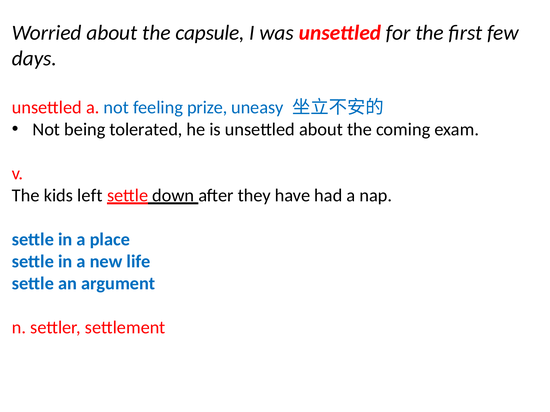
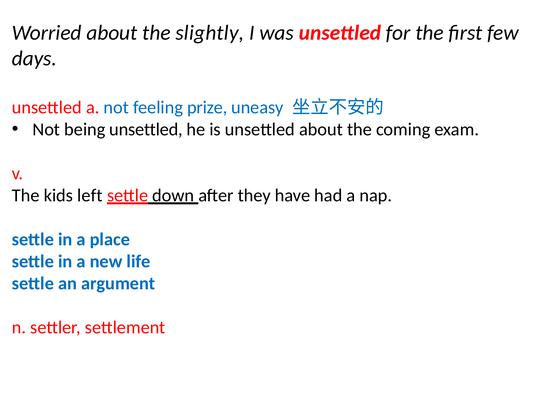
capsule: capsule -> slightly (210, 33)
being tolerated: tolerated -> unsettled (146, 130)
